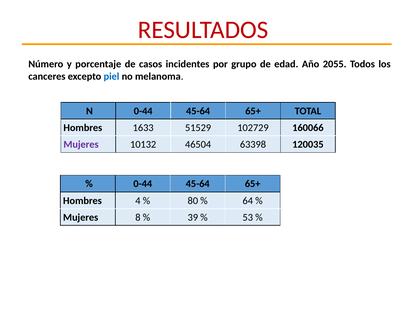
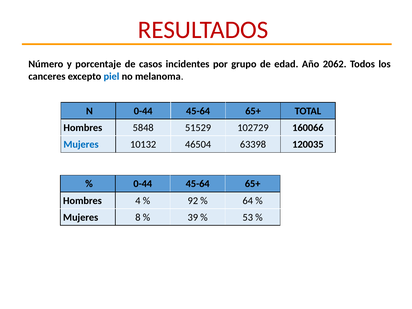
2055: 2055 -> 2062 (335, 64)
1633: 1633 -> 5848 (143, 128)
Mujeres colour: purple -> blue (81, 144)
80: 80 -> 92 (193, 201)
